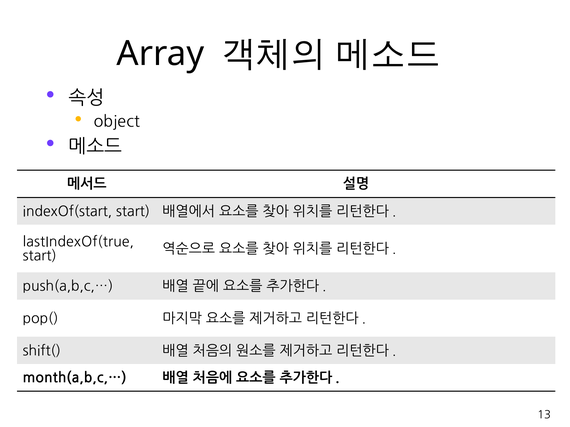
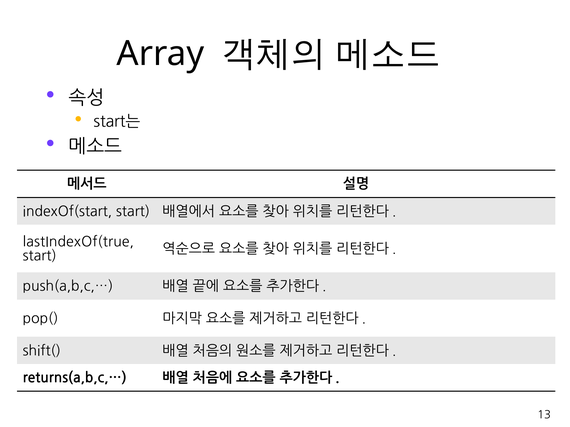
object: object -> start는 (117, 122)
month(a,b,c,…: month(a,b,c,… -> returns(a,b,c,… (75, 378)
